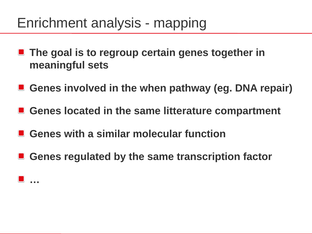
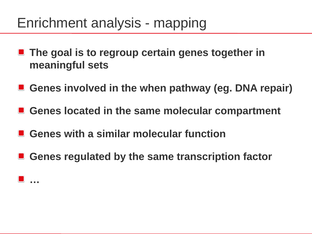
same litterature: litterature -> molecular (188, 111)
